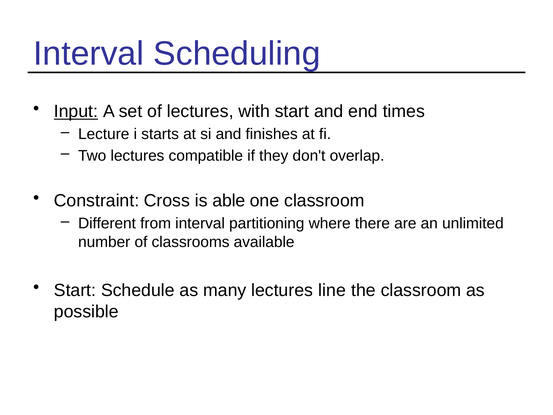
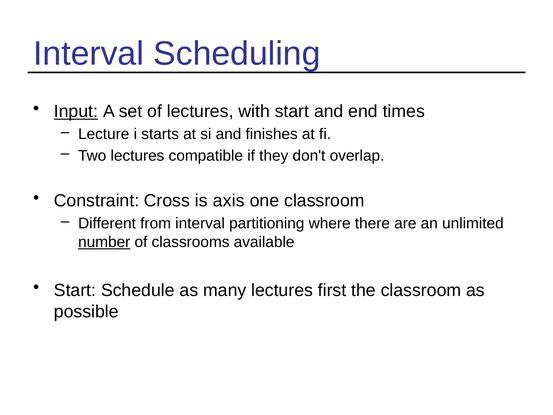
able: able -> axis (229, 201)
number underline: none -> present (104, 242)
line: line -> first (332, 290)
